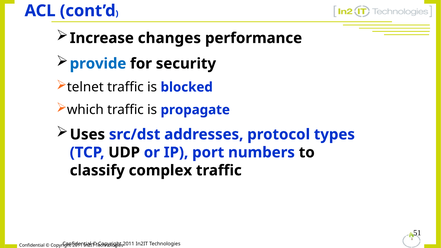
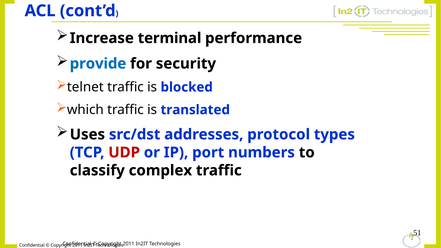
changes: changes -> terminal (170, 38)
propagate: propagate -> translated (195, 110)
UDP colour: black -> red (124, 152)
